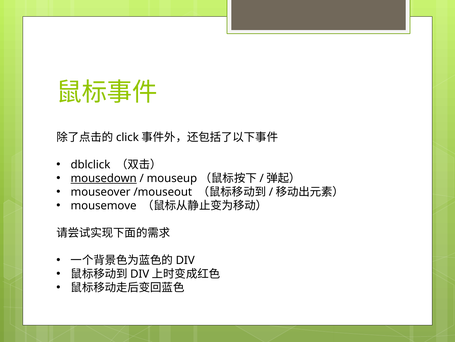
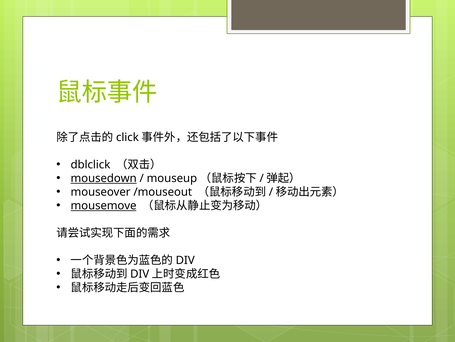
mousemove underline: none -> present (104, 205)
